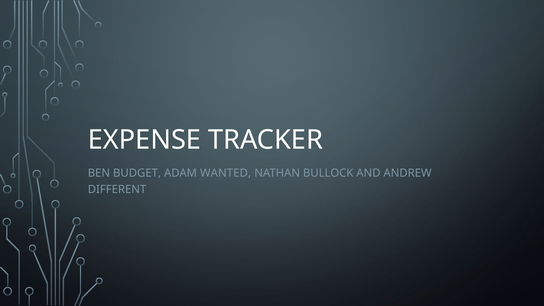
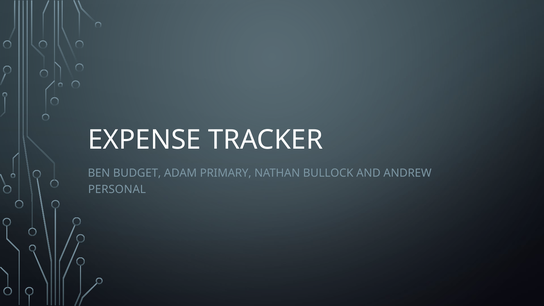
WANTED: WANTED -> PRIMARY (226, 173)
DIFFERENT: DIFFERENT -> PERSONAL (117, 189)
